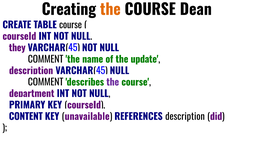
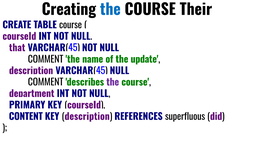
the colour: orange -> blue (110, 10)
Dean: Dean -> Their (196, 10)
they: they -> that (17, 48)
unavailable: unavailable -> description (87, 117)
REFERENCES description: description -> superfluous (185, 117)
